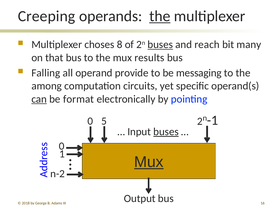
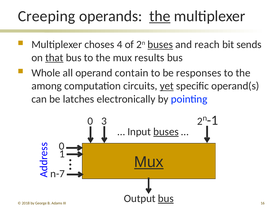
8: 8 -> 4 (120, 45)
many: many -> sends (249, 45)
that underline: none -> present (54, 58)
Falling: Falling -> Whole (46, 73)
provide: provide -> contain (132, 73)
messaging: messaging -> responses (199, 73)
yet underline: none -> present (167, 86)
can underline: present -> none (39, 99)
format: format -> latches (79, 99)
5: 5 -> 3 (104, 121)
n-2: n-2 -> n-7 (58, 174)
bus underline: none -> present (166, 199)
